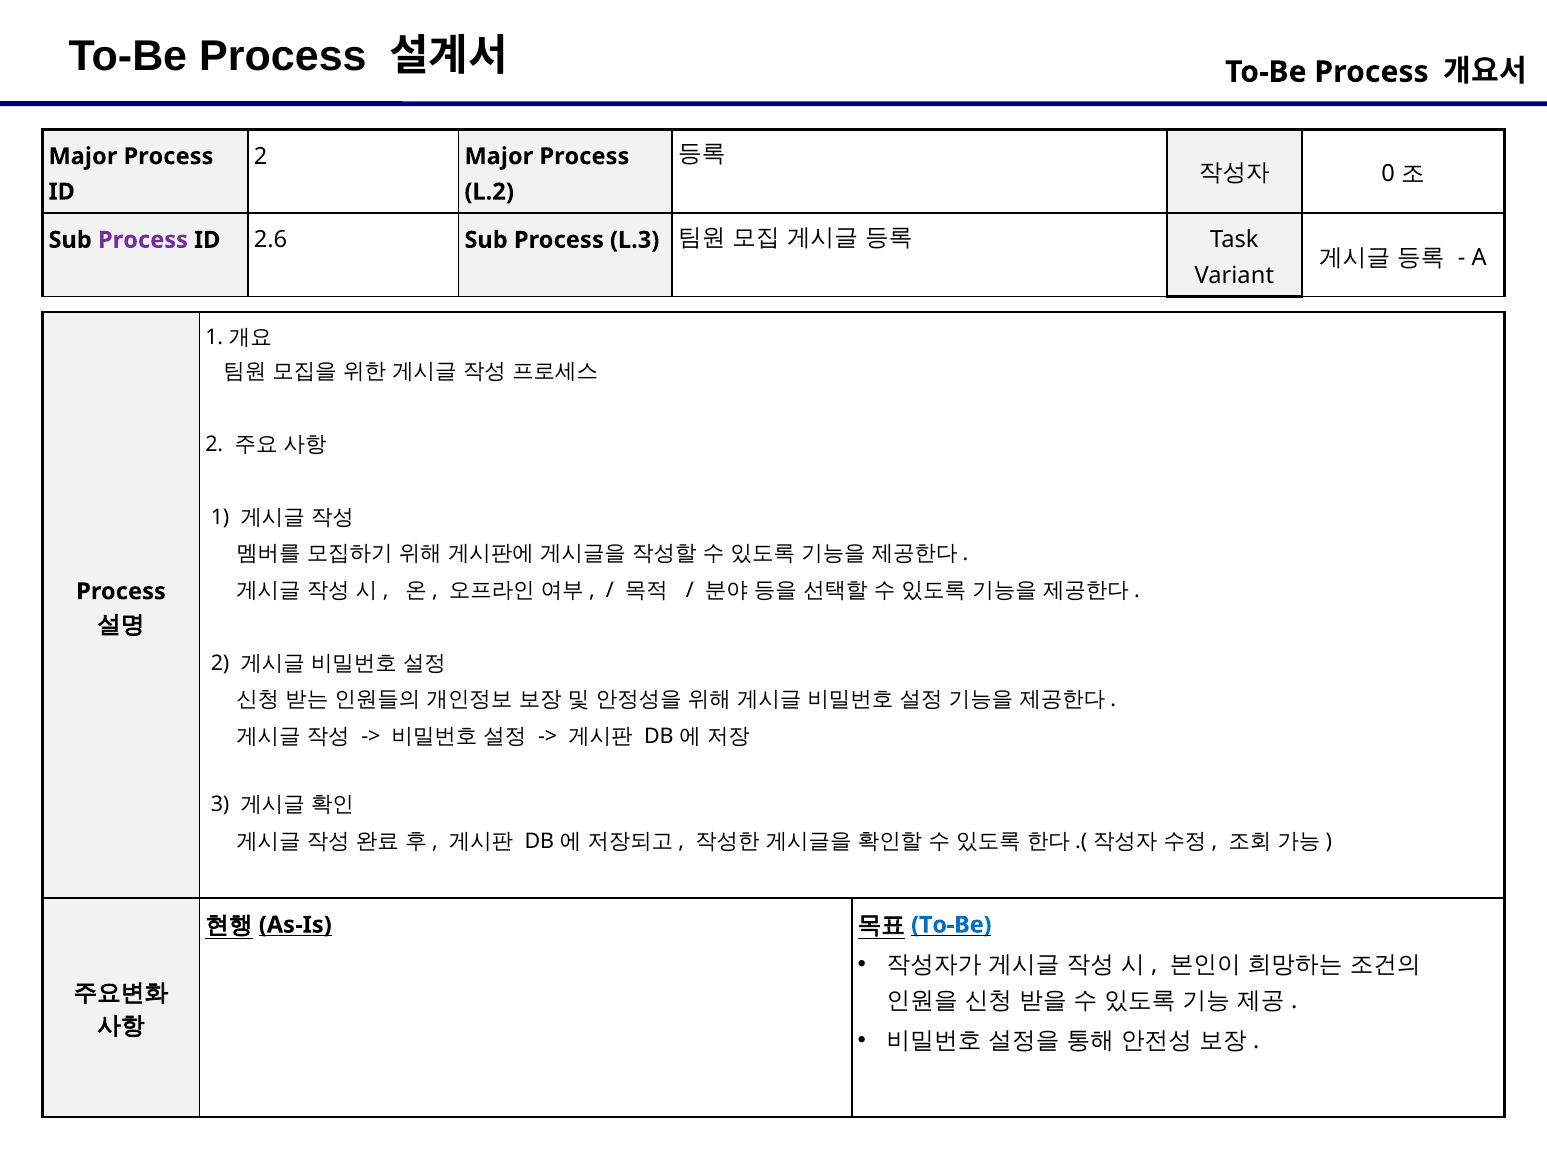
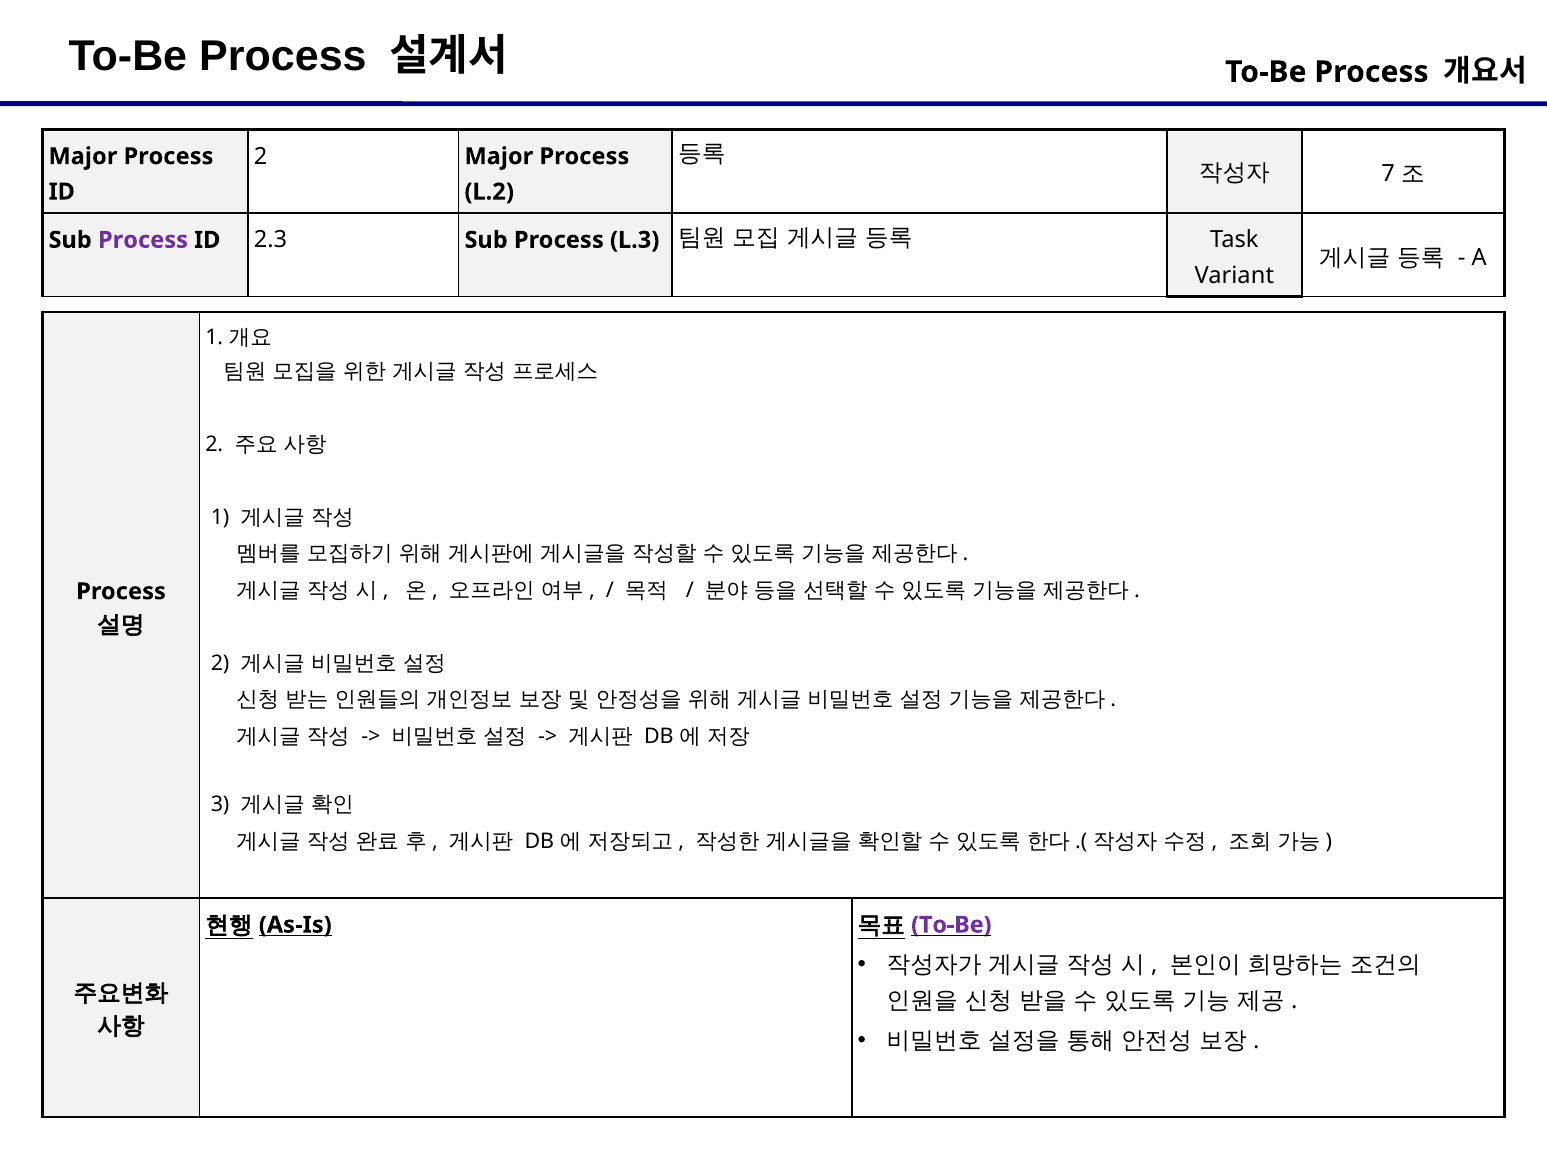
0: 0 -> 7 (1388, 174)
2.6: 2.6 -> 2.3 (270, 240)
To-Be colour: blue -> purple (951, 925)
